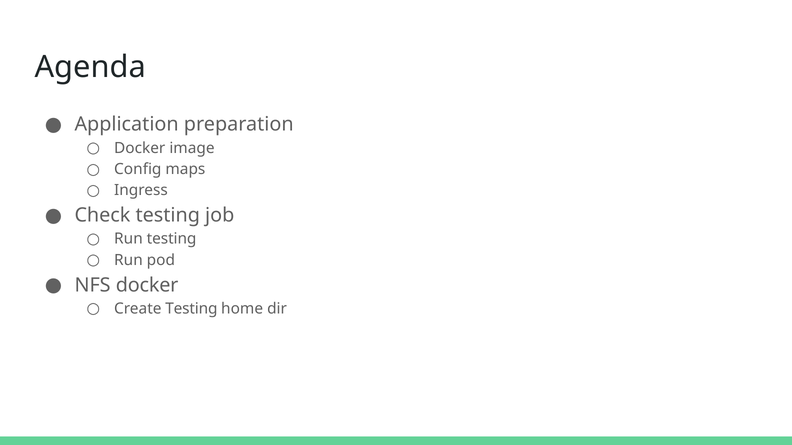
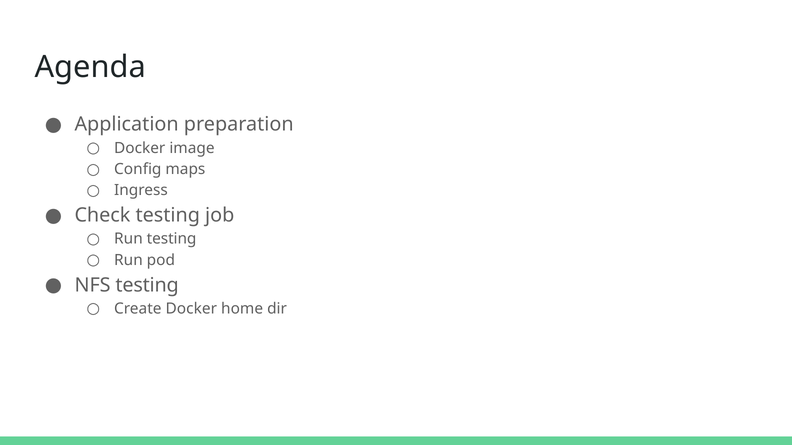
NFS docker: docker -> testing (147, 285)
Create Testing: Testing -> Docker (191, 309)
